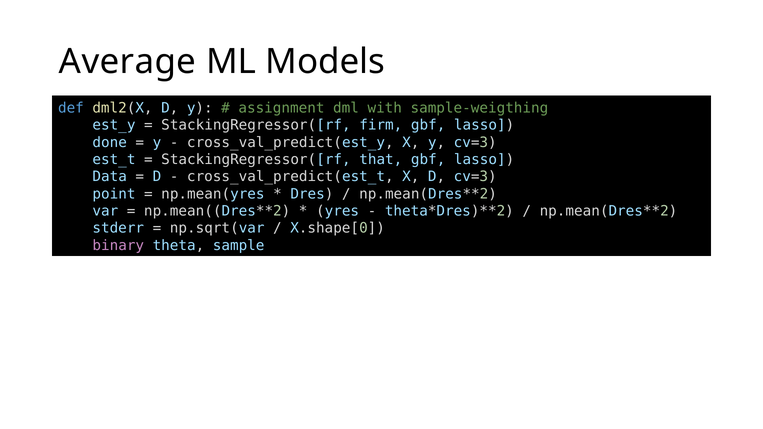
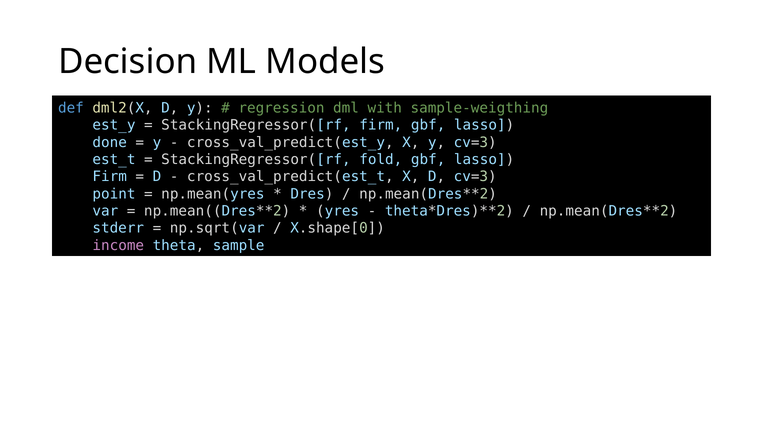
Average: Average -> Decision (128, 62)
assignment: assignment -> regression (281, 108)
that: that -> fold (381, 160)
Data: Data -> Firm (110, 177)
binary: binary -> income (118, 245)
